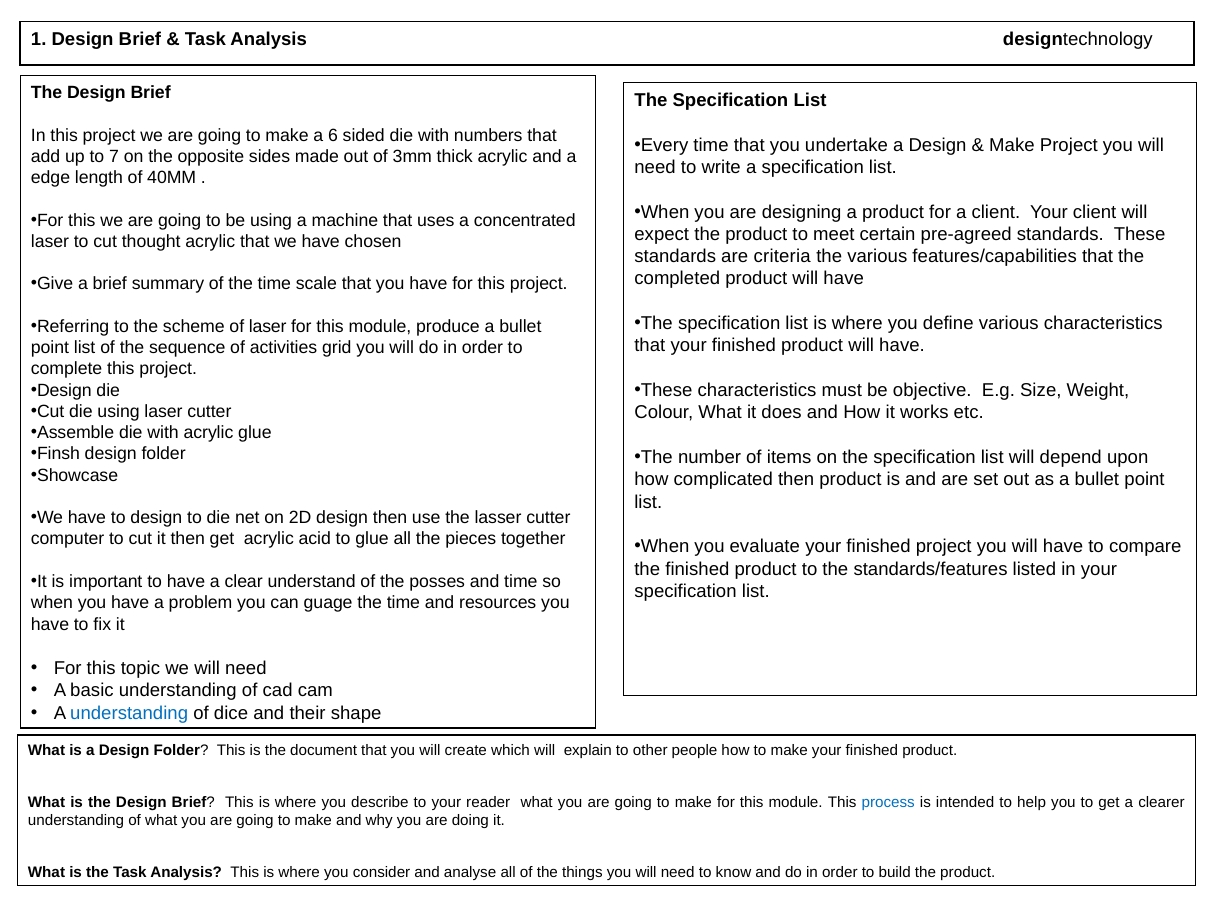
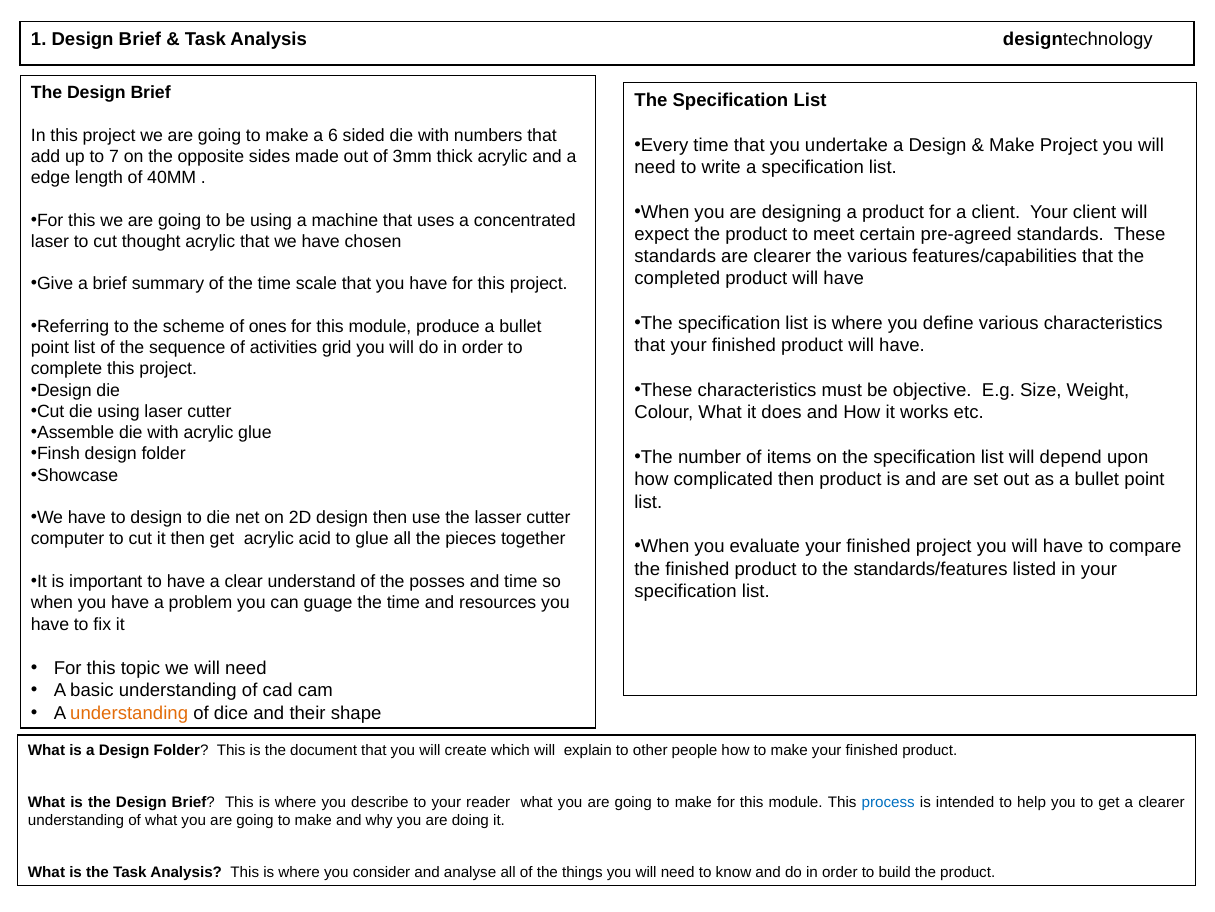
are criteria: criteria -> clearer (782, 256)
of laser: laser -> ones (268, 326)
understanding colour: blue -> orange (129, 712)
